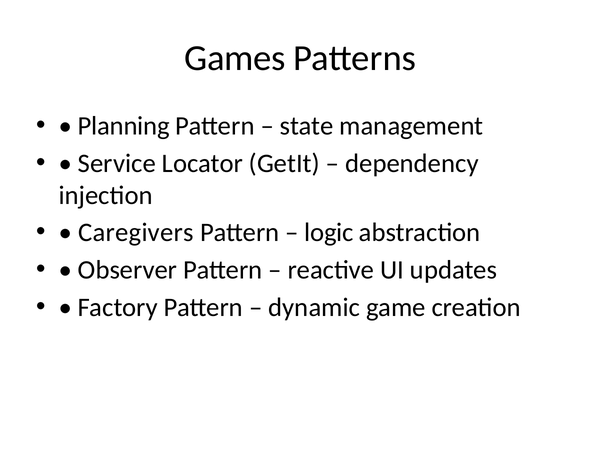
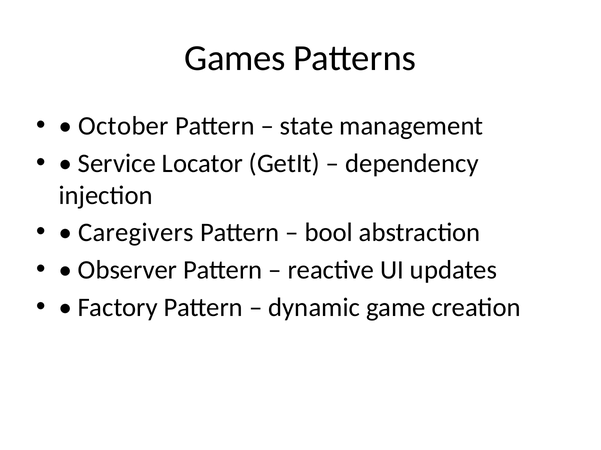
Planning: Planning -> October (124, 126)
logic: logic -> bool (329, 233)
